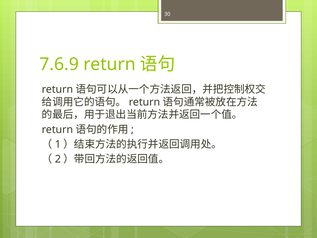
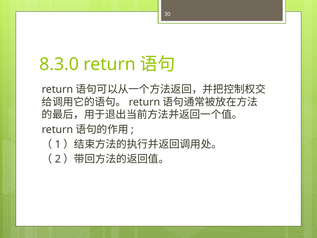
7.6.9: 7.6.9 -> 8.3.0 (59, 64)
